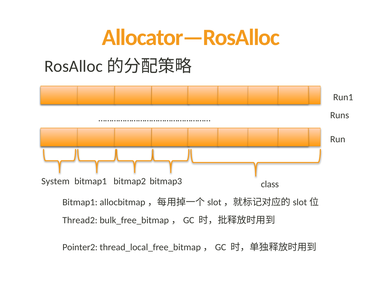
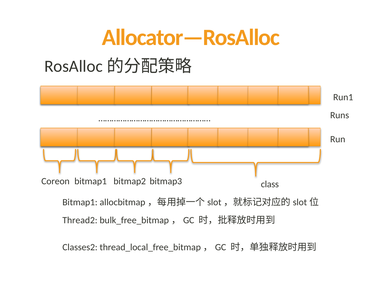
System: System -> Coreon (55, 182)
Pointer2: Pointer2 -> Classes2 (80, 248)
